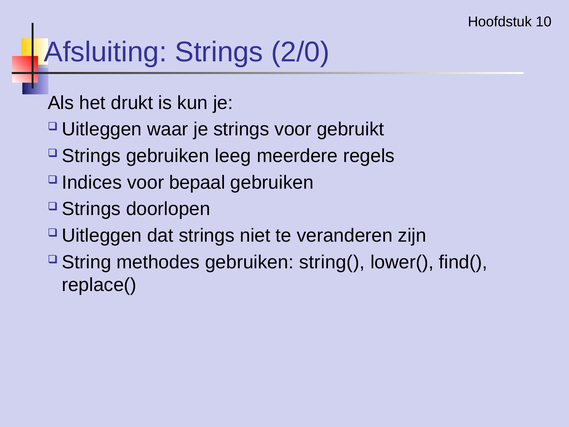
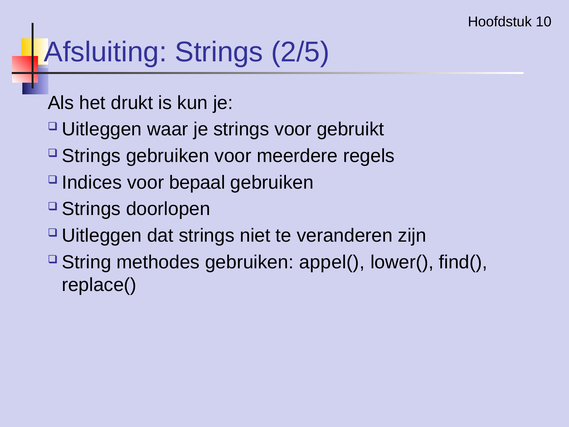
2/0: 2/0 -> 2/5 (300, 52)
gebruiken leeg: leeg -> voor (233, 156)
string(: string( -> appel( (332, 262)
